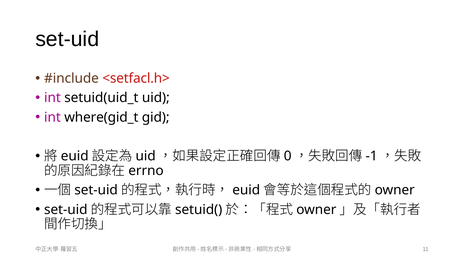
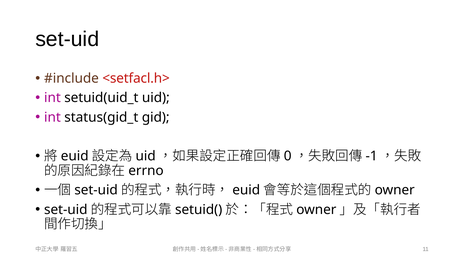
where(gid_t: where(gid_t -> status(gid_t (101, 117)
